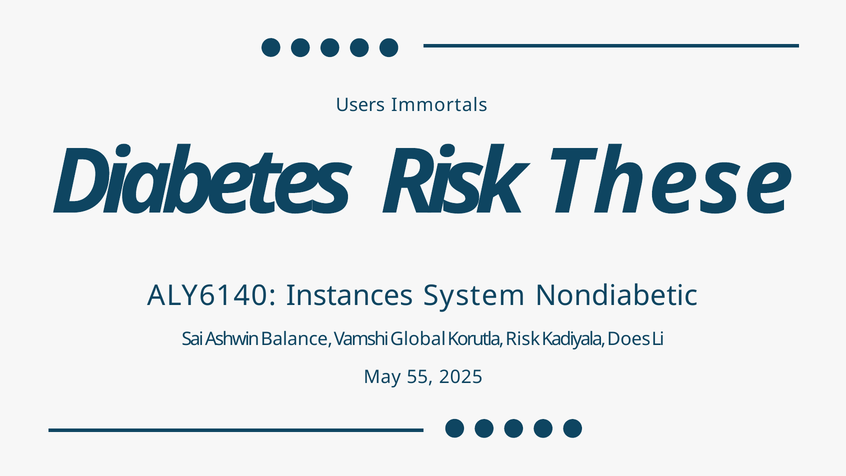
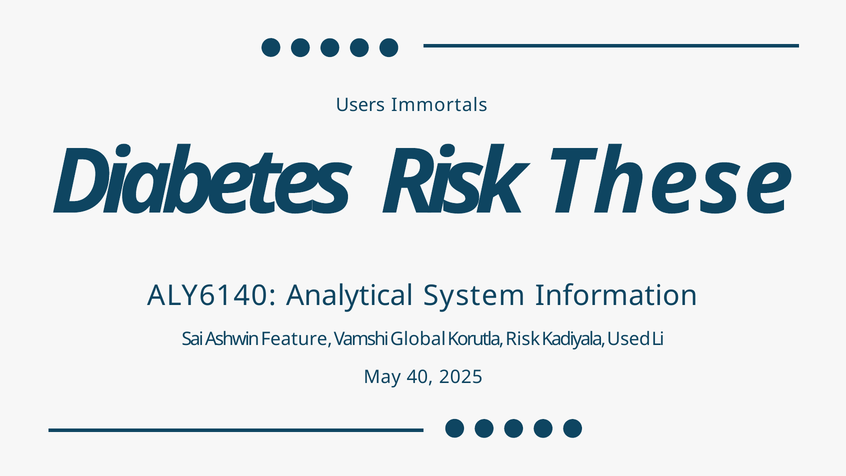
Instances: Instances -> Analytical (350, 296)
Nondiabetic: Nondiabetic -> Information (617, 296)
Balance: Balance -> Feature (297, 339)
Does: Does -> Used (629, 339)
55: 55 -> 40 (420, 377)
